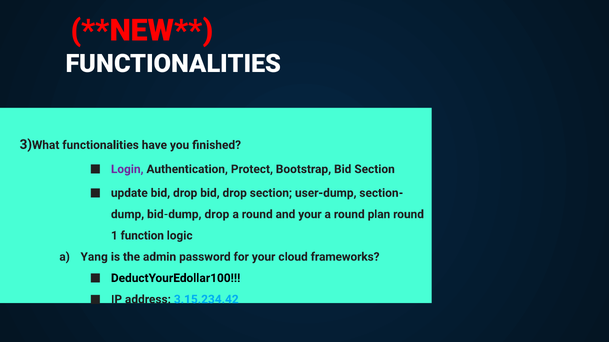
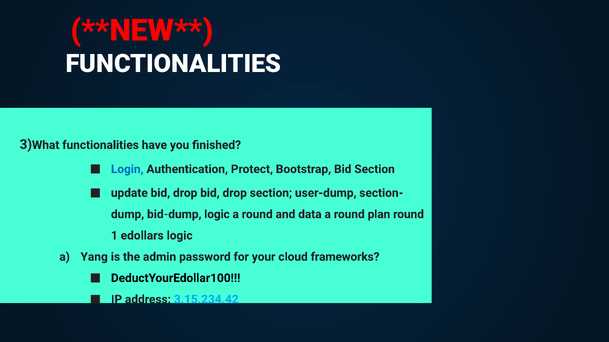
Login colour: purple -> blue (127, 169)
bid-dump drop: drop -> logic (217, 215)
and your: your -> data (310, 215)
function: function -> edollars (142, 236)
